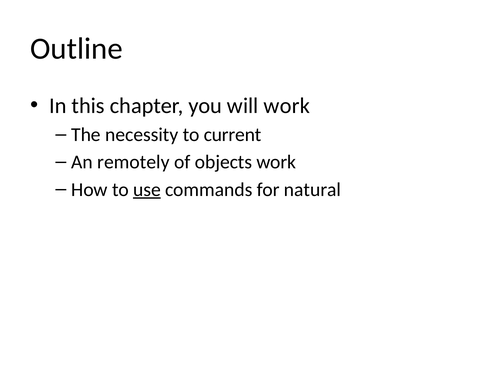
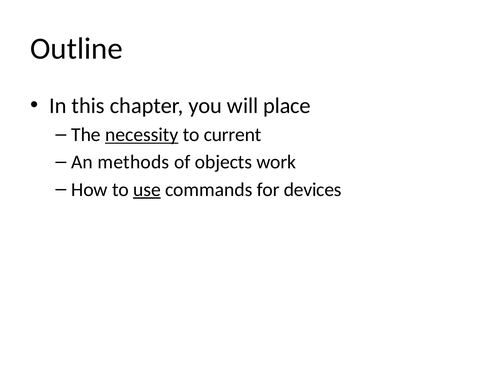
will work: work -> place (287, 106)
necessity underline: none -> present (142, 135)
remotely: remotely -> methods (133, 162)
natural: natural -> devices (313, 190)
